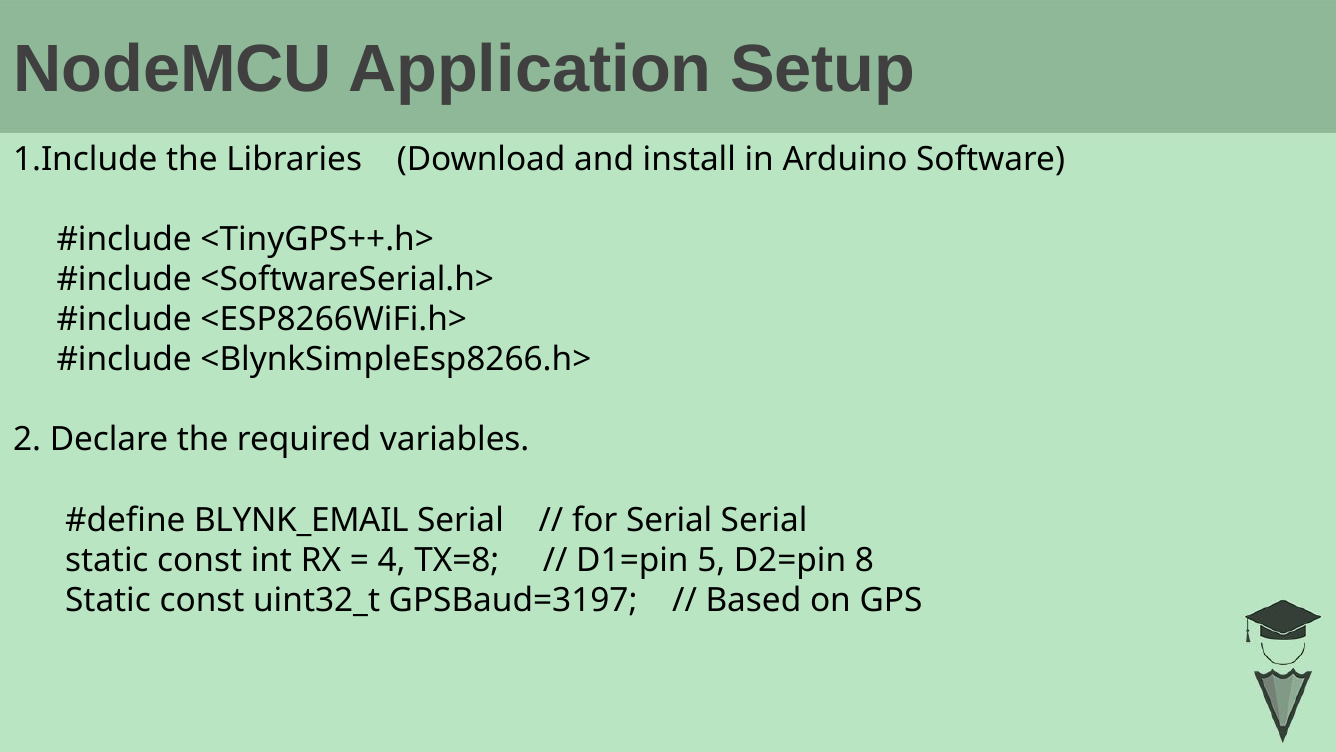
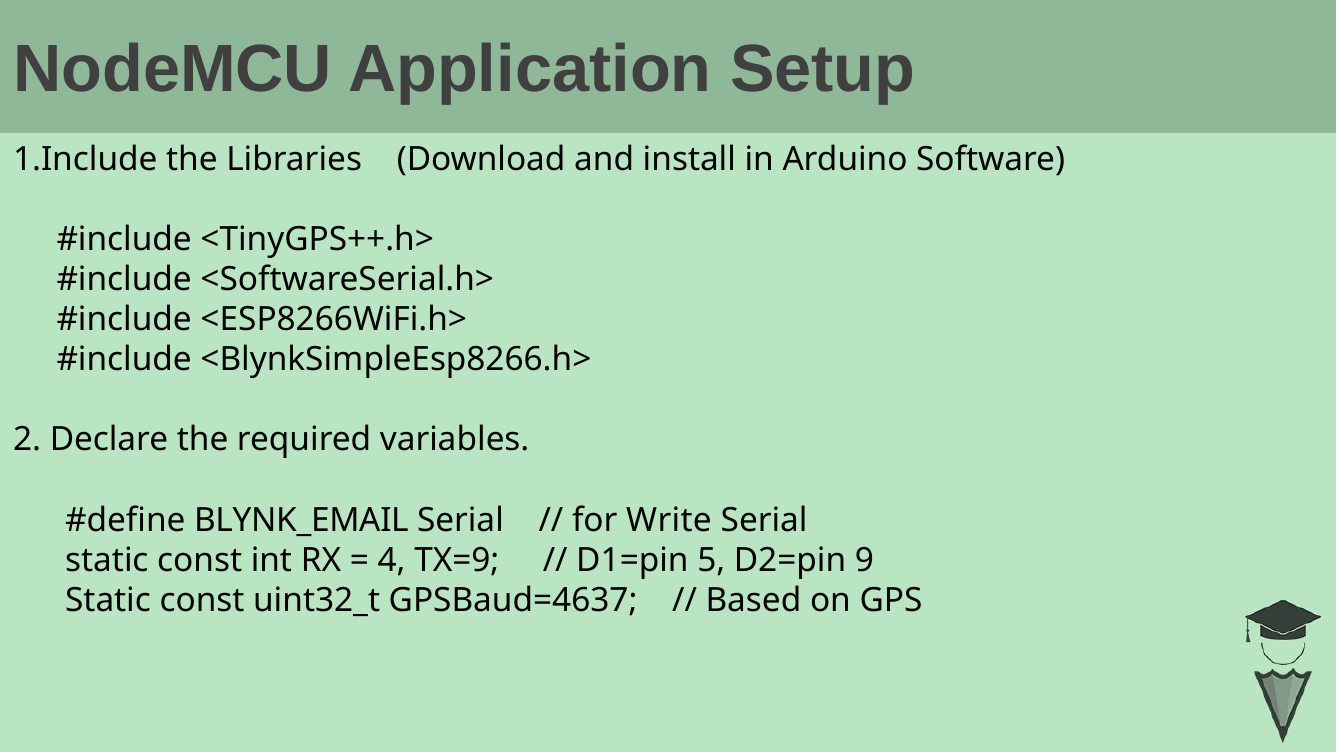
for Serial: Serial -> Write (669, 520)
TX=8: TX=8 -> TX=9 (457, 560)
8: 8 -> 9 (864, 560)
GPSBaud=3197: GPSBaud=3197 -> GPSBaud=4637 (513, 600)
